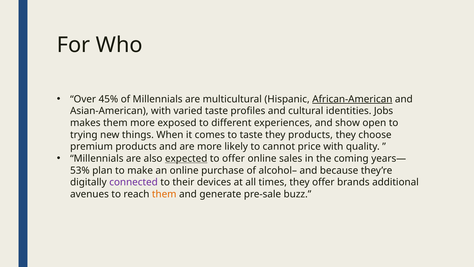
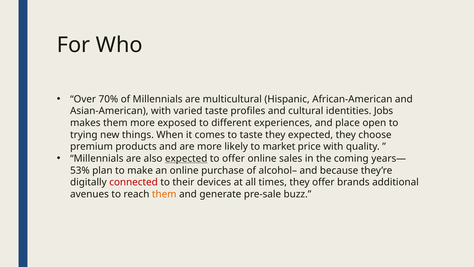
45%: 45% -> 70% (108, 99)
African-American underline: present -> none (352, 99)
show: show -> place (348, 123)
they products: products -> expected (311, 135)
cannot: cannot -> market (279, 146)
connected colour: purple -> red (134, 182)
